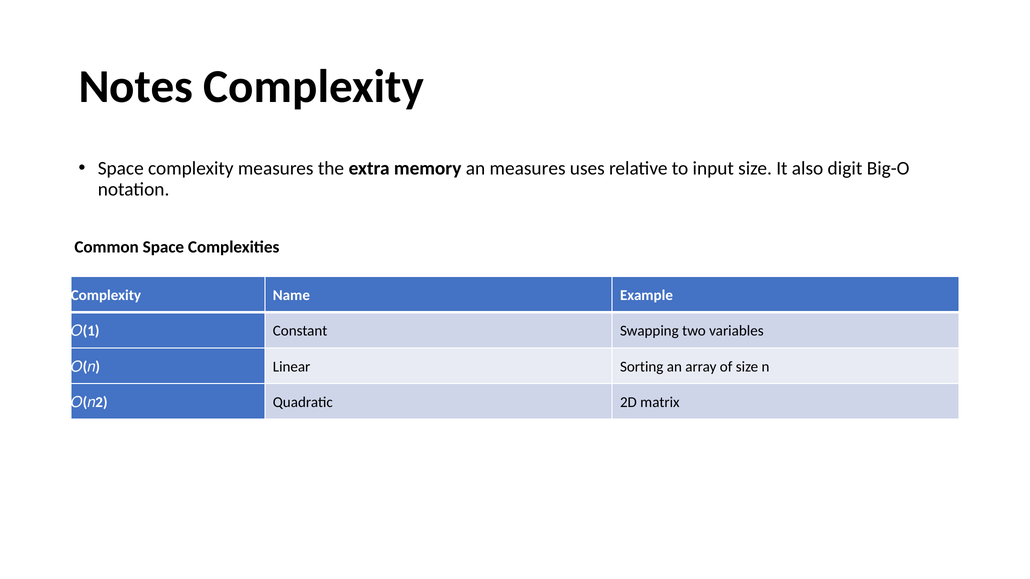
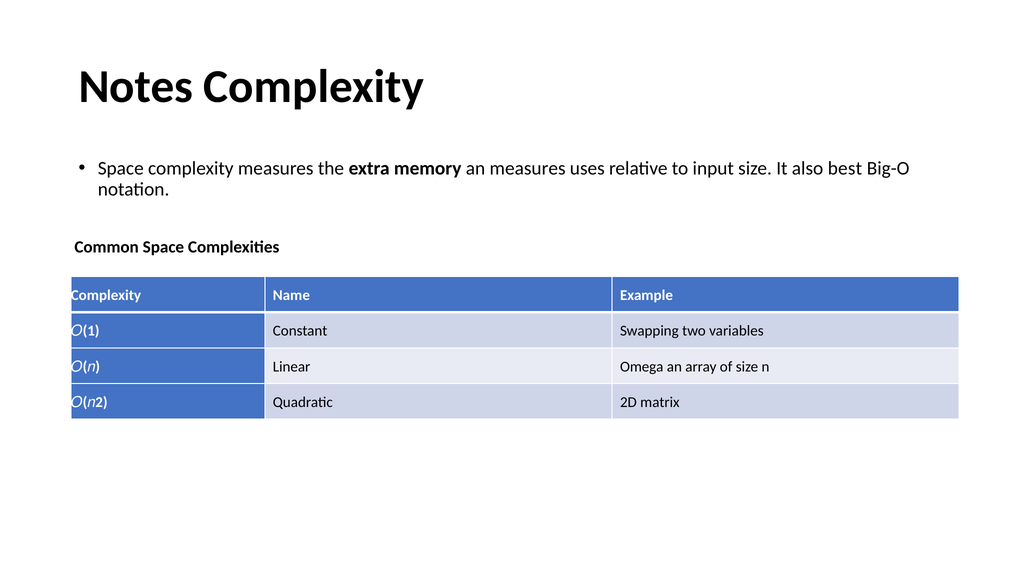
digit: digit -> best (845, 168)
Sorting: Sorting -> Omega (642, 367)
